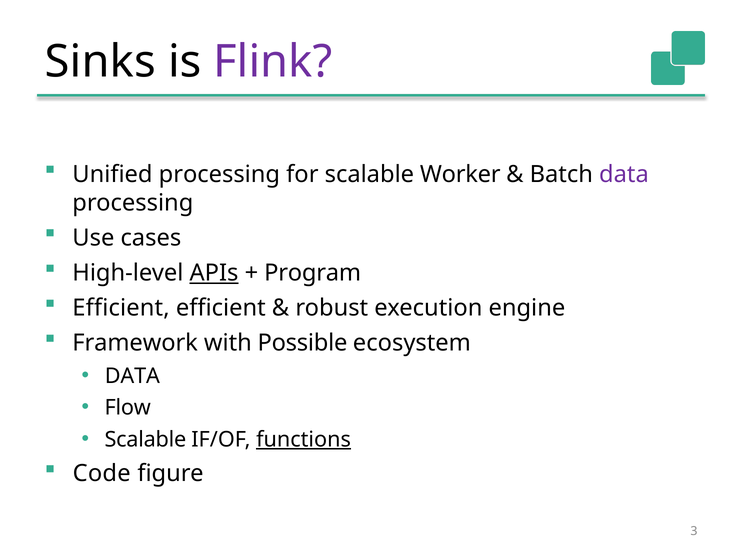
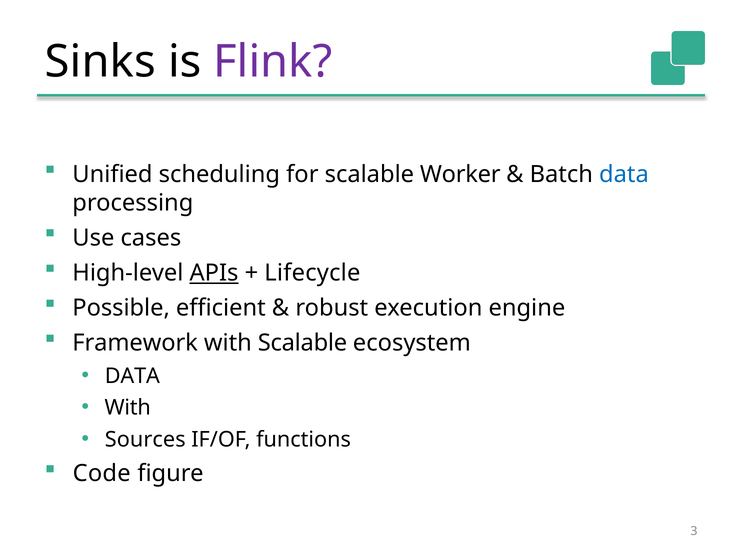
Unified processing: processing -> scheduling (219, 174)
data colour: purple -> blue (624, 174)
Program: Program -> Lifecycle (312, 273)
Efficient: Efficient -> Possible (121, 308)
with Possible: Possible -> Scalable (302, 343)
Flow: Flow -> With (128, 407)
Scalable: Scalable -> Sources (145, 439)
functions underline: present -> none (304, 439)
